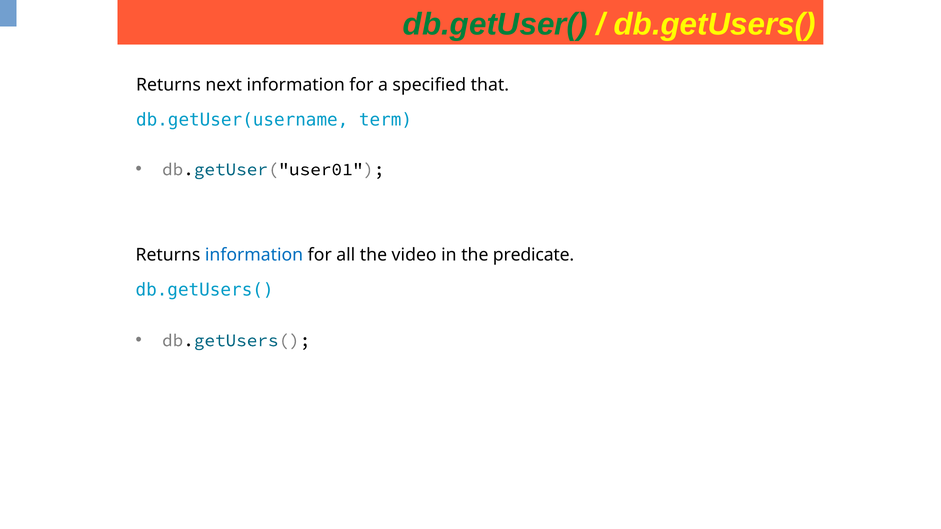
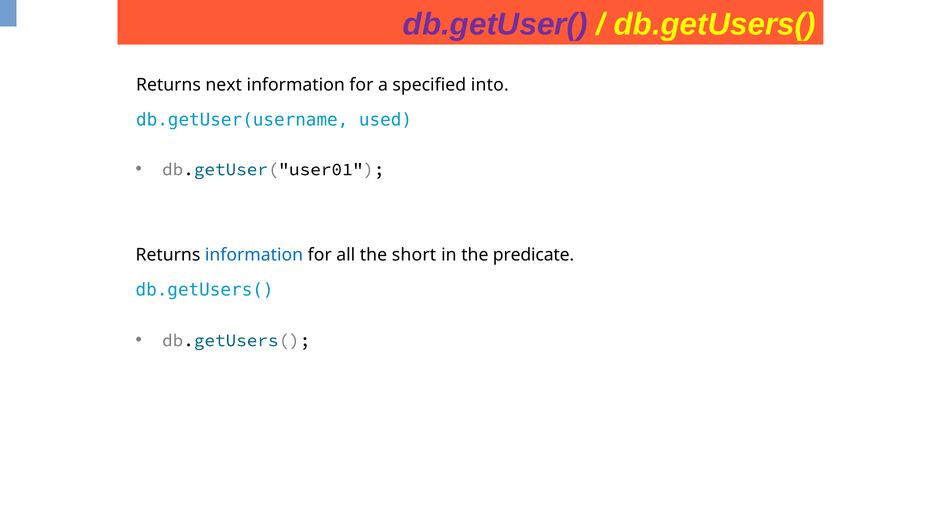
db.getUser( colour: green -> purple (495, 24)
that: that -> into (490, 85)
term: term -> used (386, 120)
video: video -> short (414, 255)
